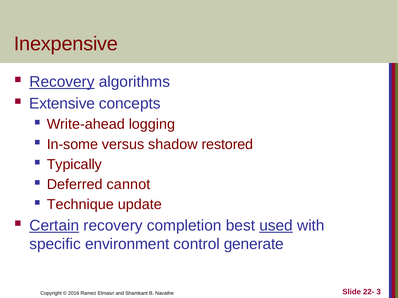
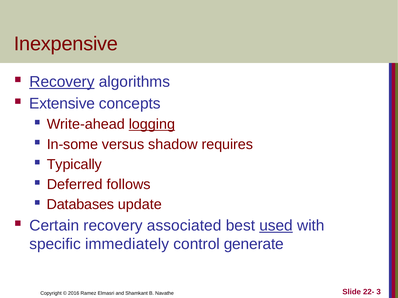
logging underline: none -> present (152, 124)
restored: restored -> requires (227, 145)
cannot: cannot -> follows (129, 185)
Technique: Technique -> Databases (80, 205)
Certain underline: present -> none (54, 226)
completion: completion -> associated (184, 226)
environment: environment -> immediately (127, 244)
